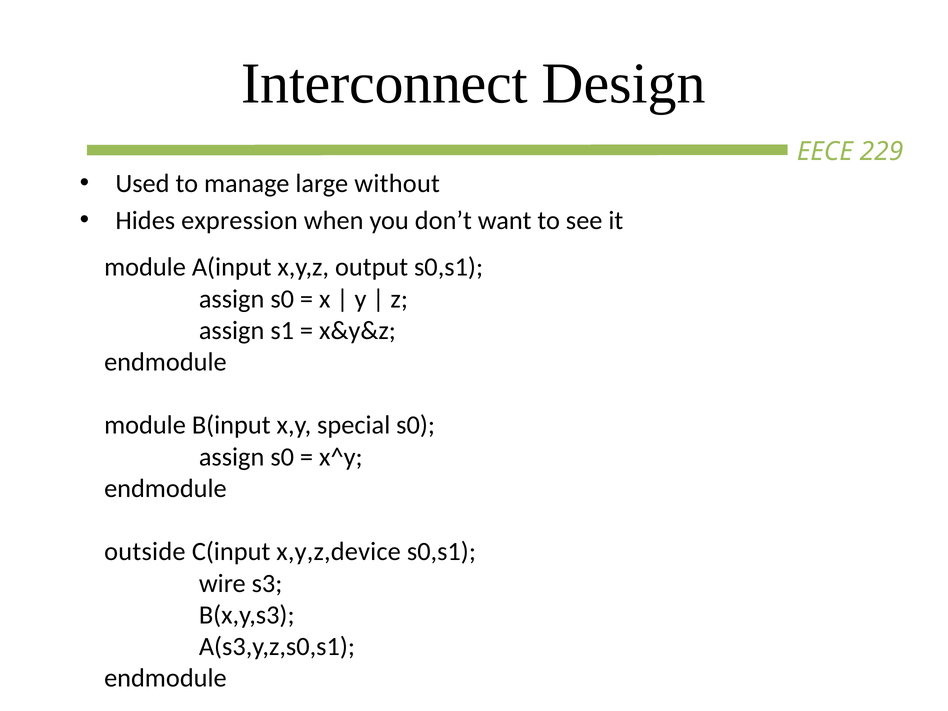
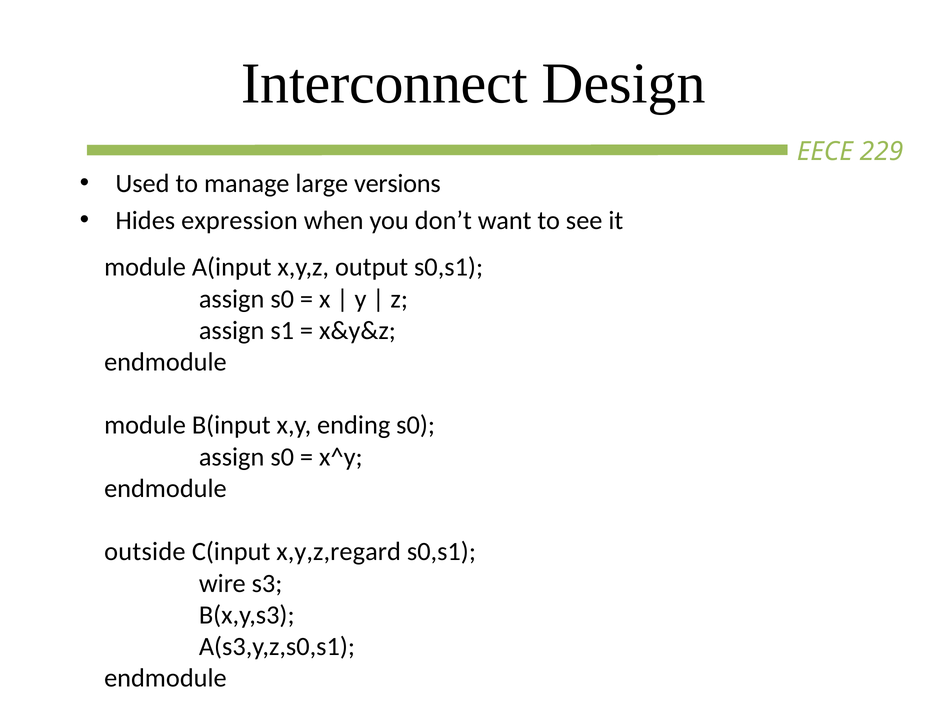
without: without -> versions (397, 184)
special: special -> ending (354, 425)
x,y,z,device: x,y,z,device -> x,y,z,regard (339, 552)
